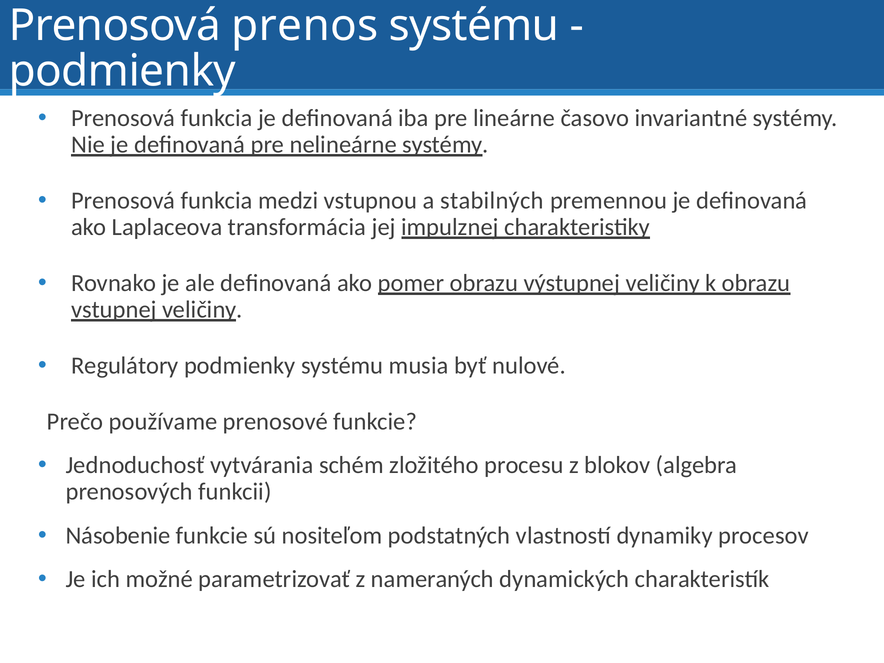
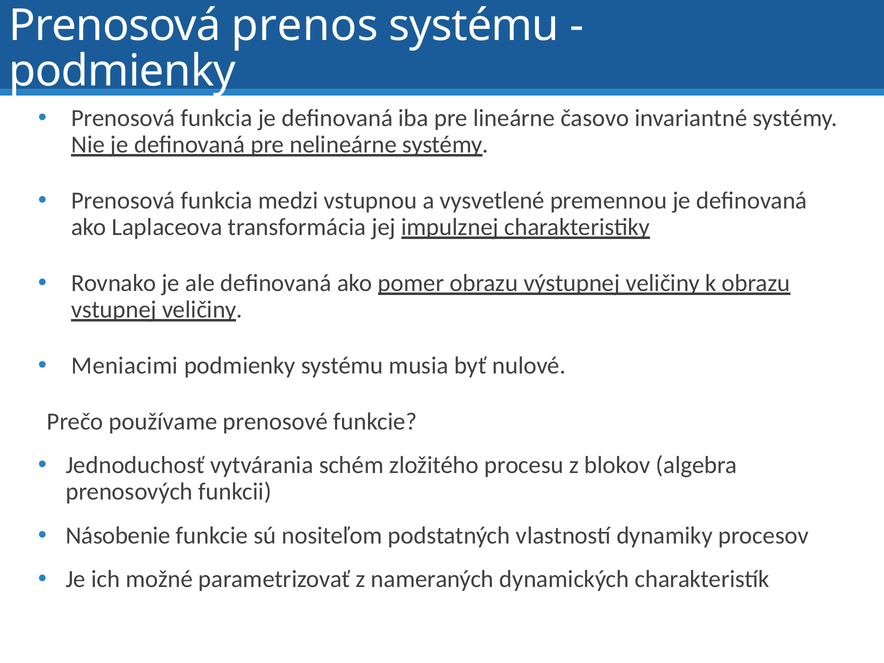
stabilných: stabilných -> vysvetlené (492, 201)
Regulátory: Regulátory -> Meniacimi (125, 366)
